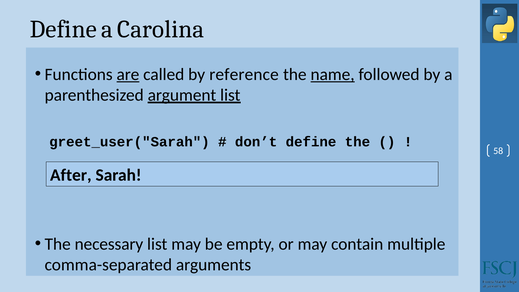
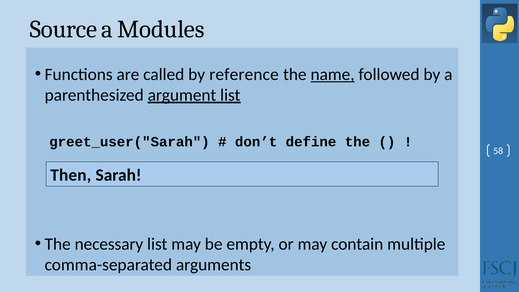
Define: Define -> Source (63, 29)
Carolina: Carolina -> Modules (161, 29)
are underline: present -> none (128, 74)
After: After -> Then (71, 175)
